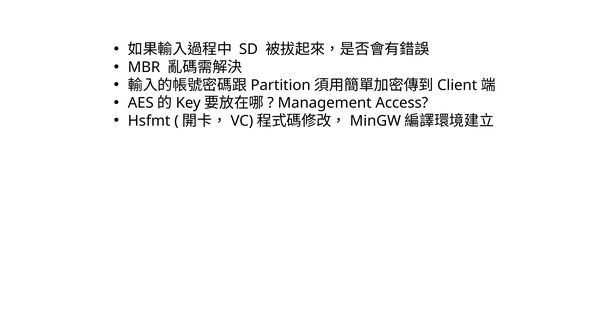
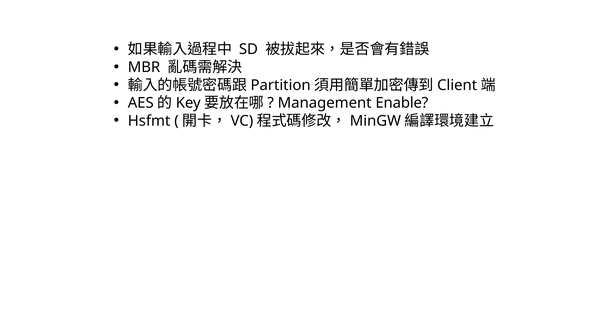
Access: Access -> Enable (402, 103)
